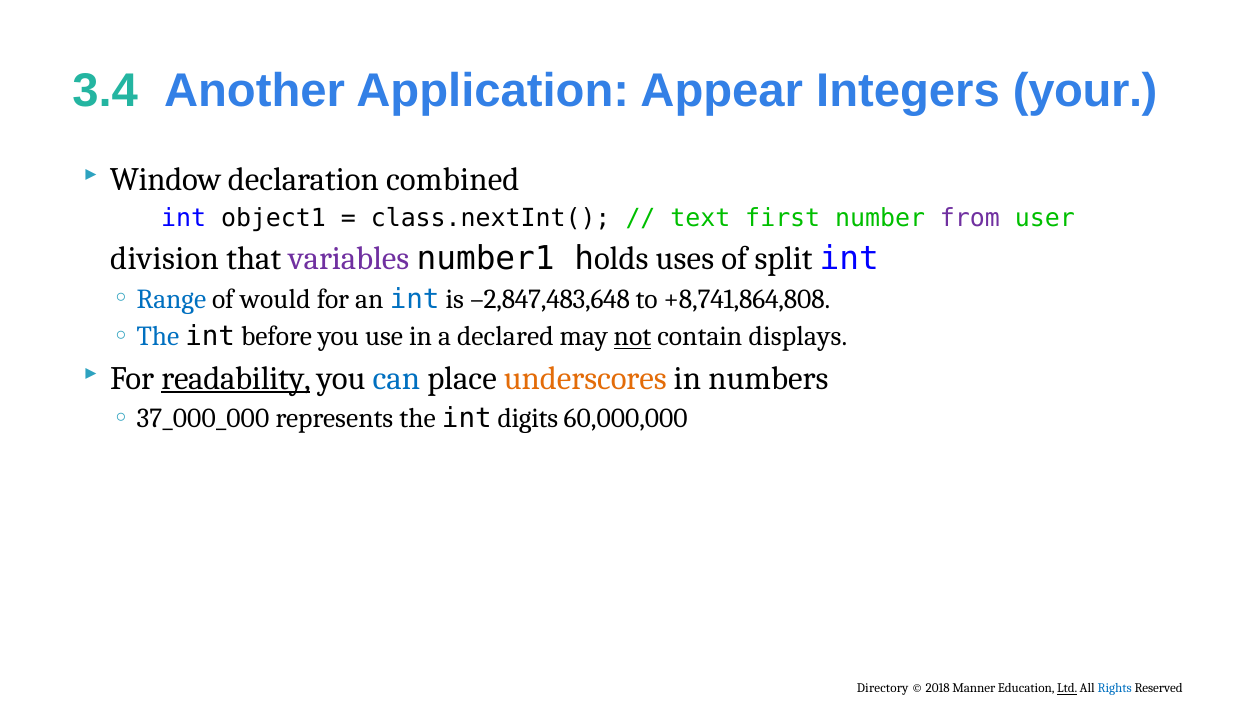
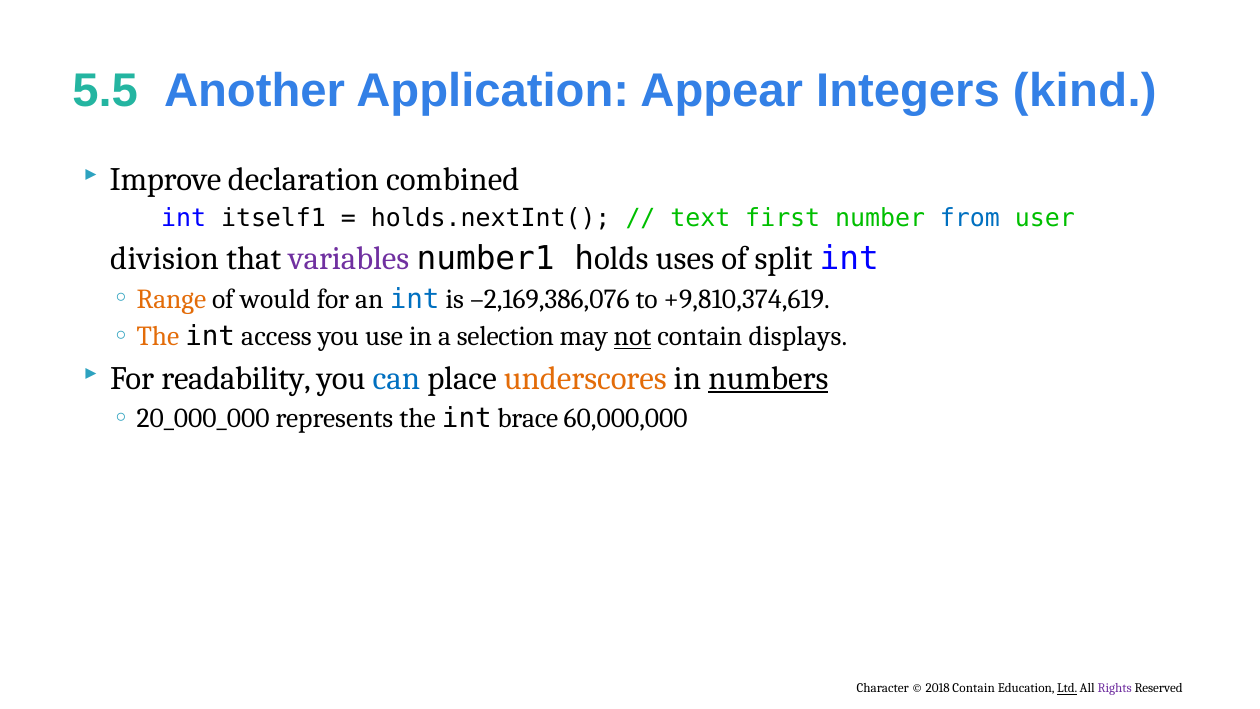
3.4: 3.4 -> 5.5 (105, 91)
your: your -> kind (1085, 91)
Window: Window -> Improve (166, 180)
object1: object1 -> itself1 (273, 218)
class.nextInt(: class.nextInt( -> holds.nextInt( (491, 218)
from colour: purple -> blue (970, 218)
Range colour: blue -> orange (171, 299)
–2,847,483,648: –2,847,483,648 -> –2,169,386,076 (550, 299)
+8,741,864,808: +8,741,864,808 -> +9,810,374,619 (747, 299)
The colour: blue -> orange (158, 336)
before: before -> access (276, 336)
declared: declared -> selection (506, 336)
readability underline: present -> none (236, 378)
numbers underline: none -> present (768, 378)
37_000_000: 37_000_000 -> 20_000_000 (203, 418)
digits: digits -> brace (528, 418)
Directory: Directory -> Character (883, 688)
2018 Manner: Manner -> Contain (974, 688)
Rights colour: blue -> purple (1115, 688)
